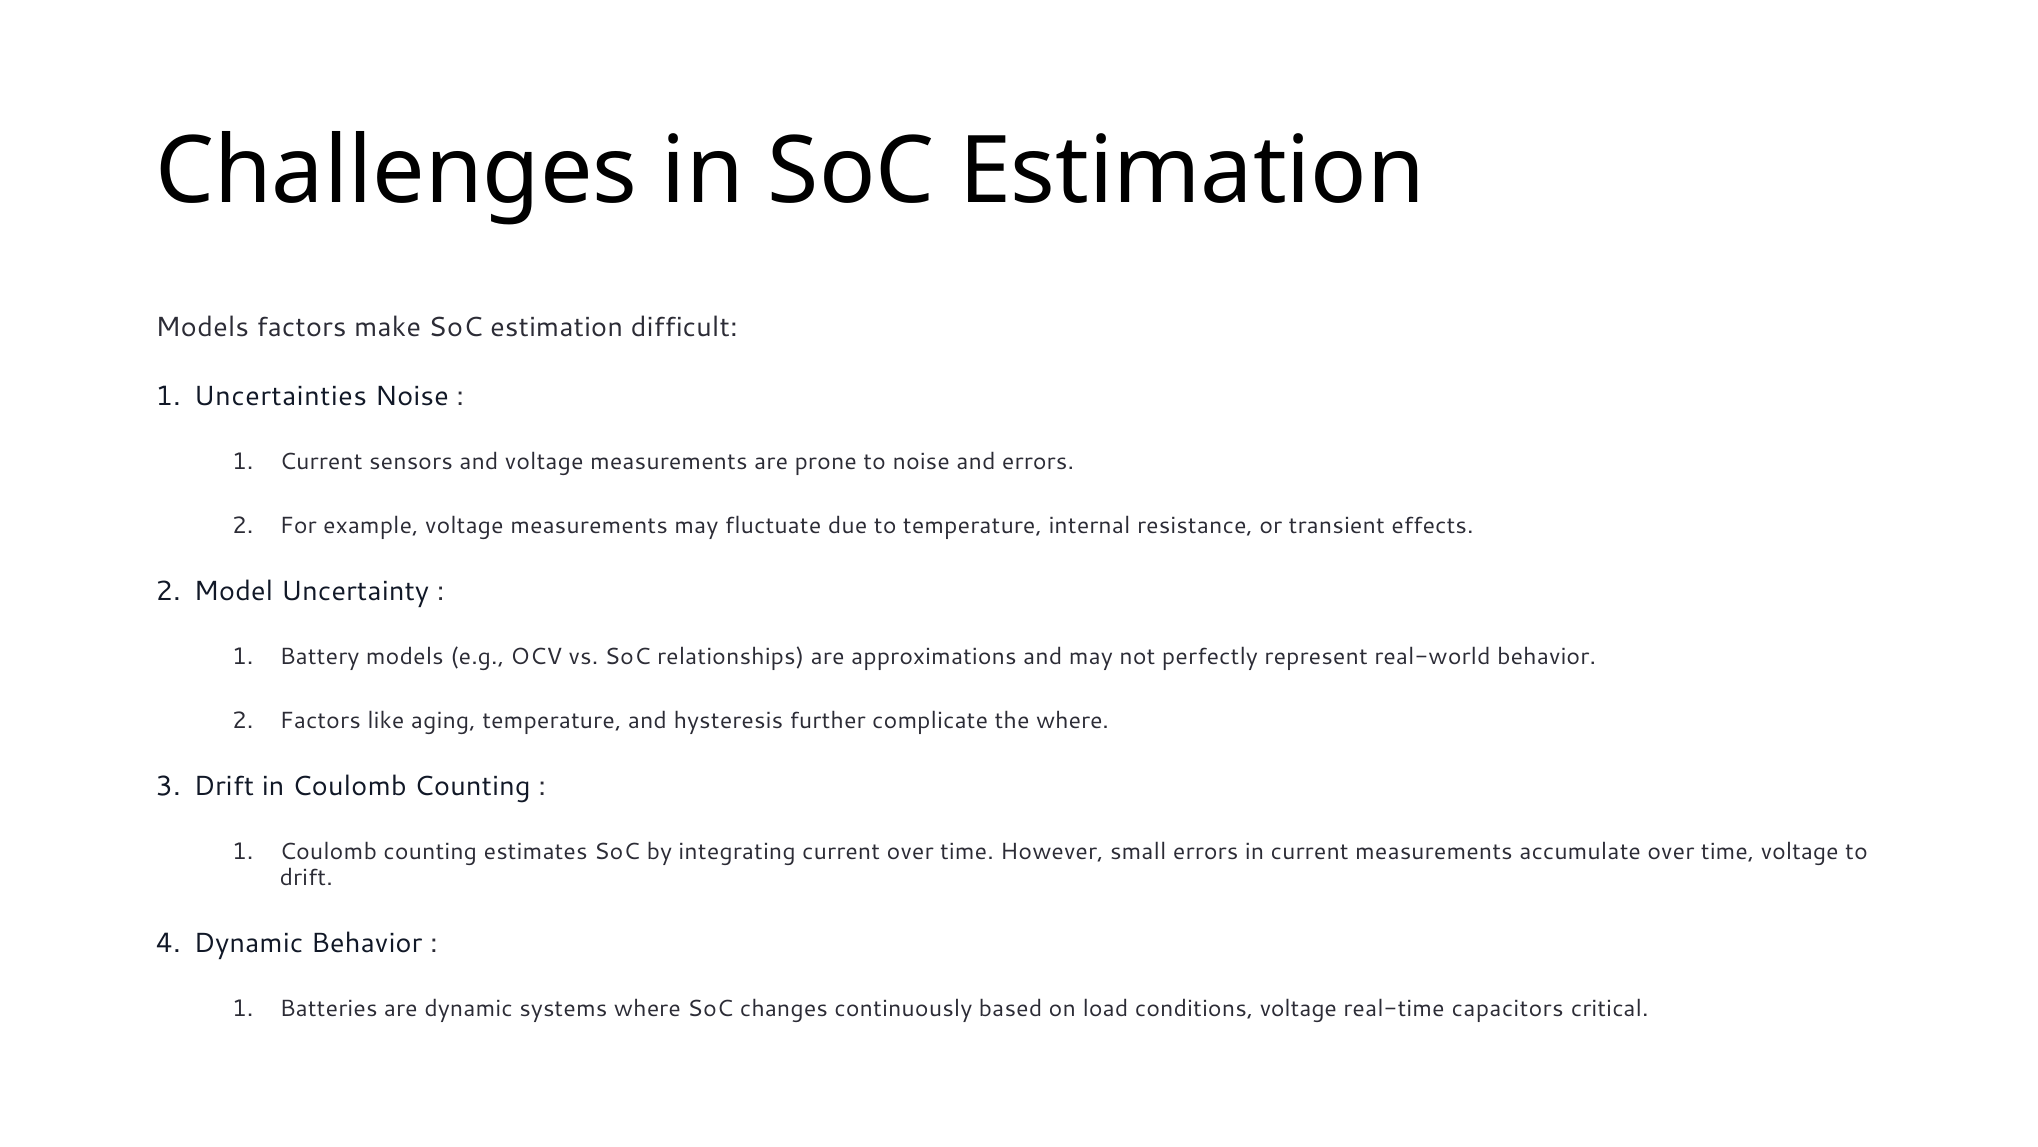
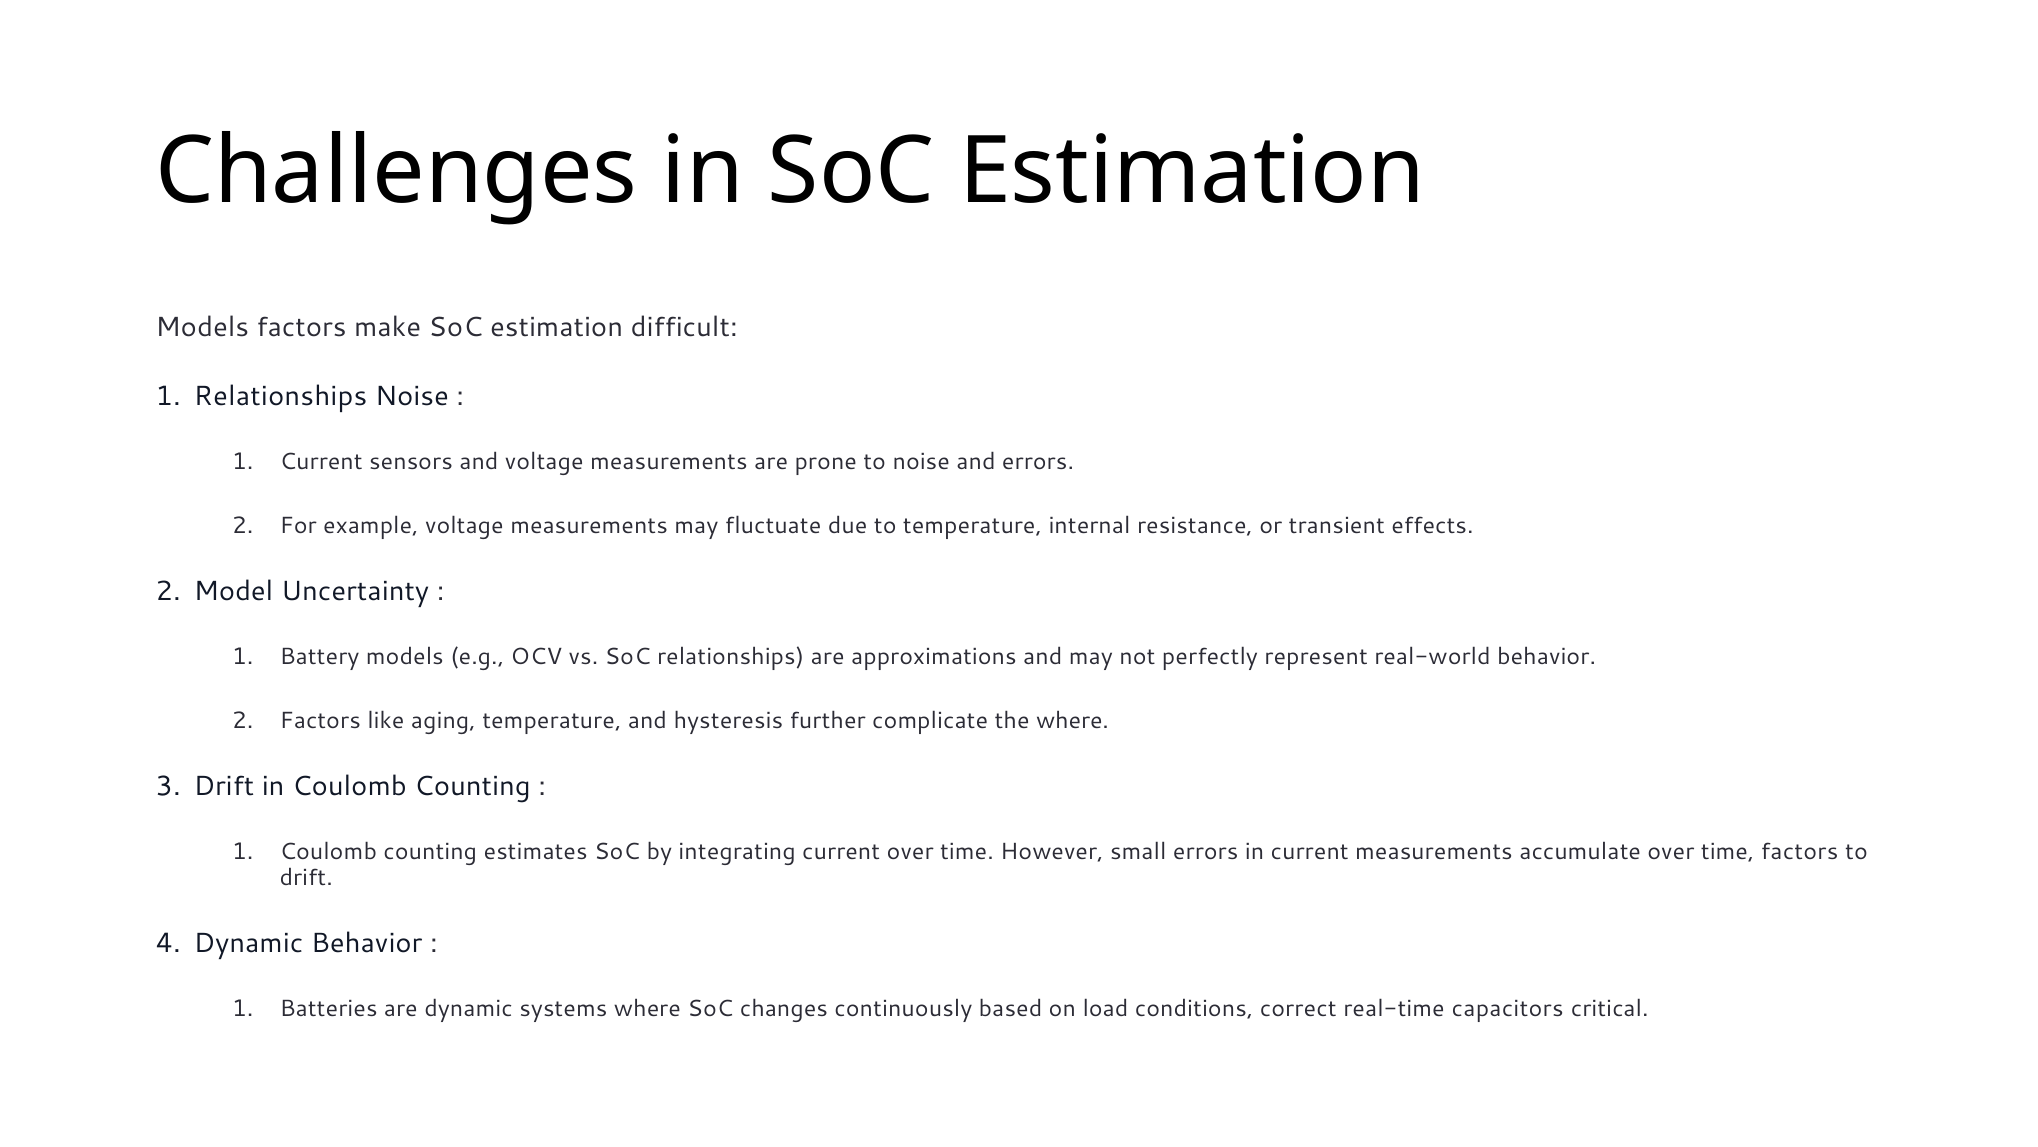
Uncertainties: Uncertainties -> Relationships (280, 396)
time voltage: voltage -> factors (1800, 852)
conditions voltage: voltage -> correct (1298, 1009)
